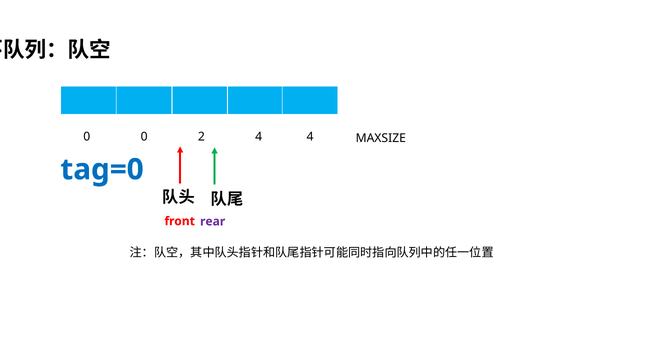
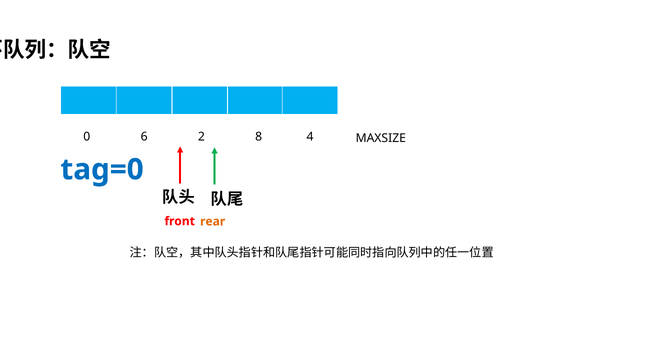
0 0: 0 -> 6 (144, 137)
2 4: 4 -> 8 (259, 137)
rear colour: purple -> orange (213, 221)
